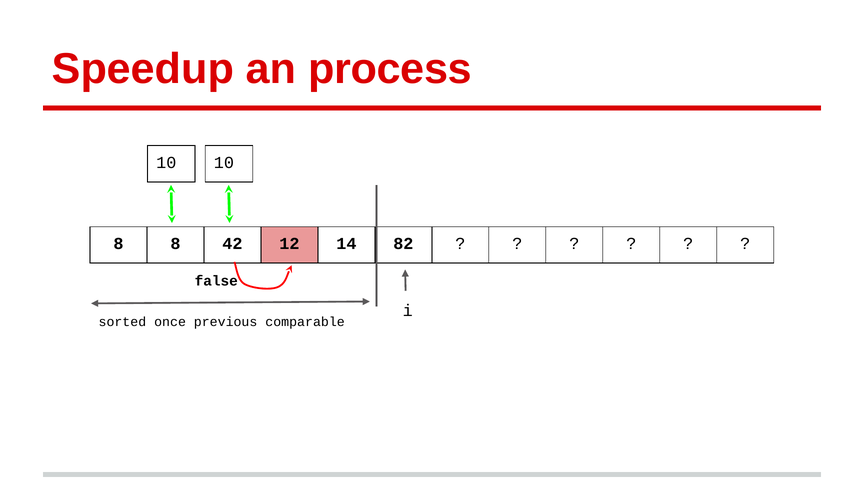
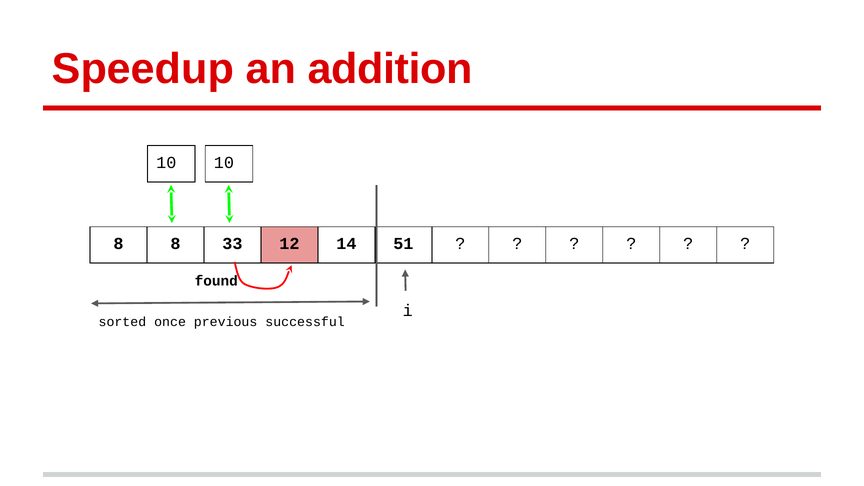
process: process -> addition (390, 69)
42: 42 -> 33 (232, 244)
82: 82 -> 51 (403, 244)
false: false -> found (216, 281)
comparable: comparable -> successful (305, 322)
